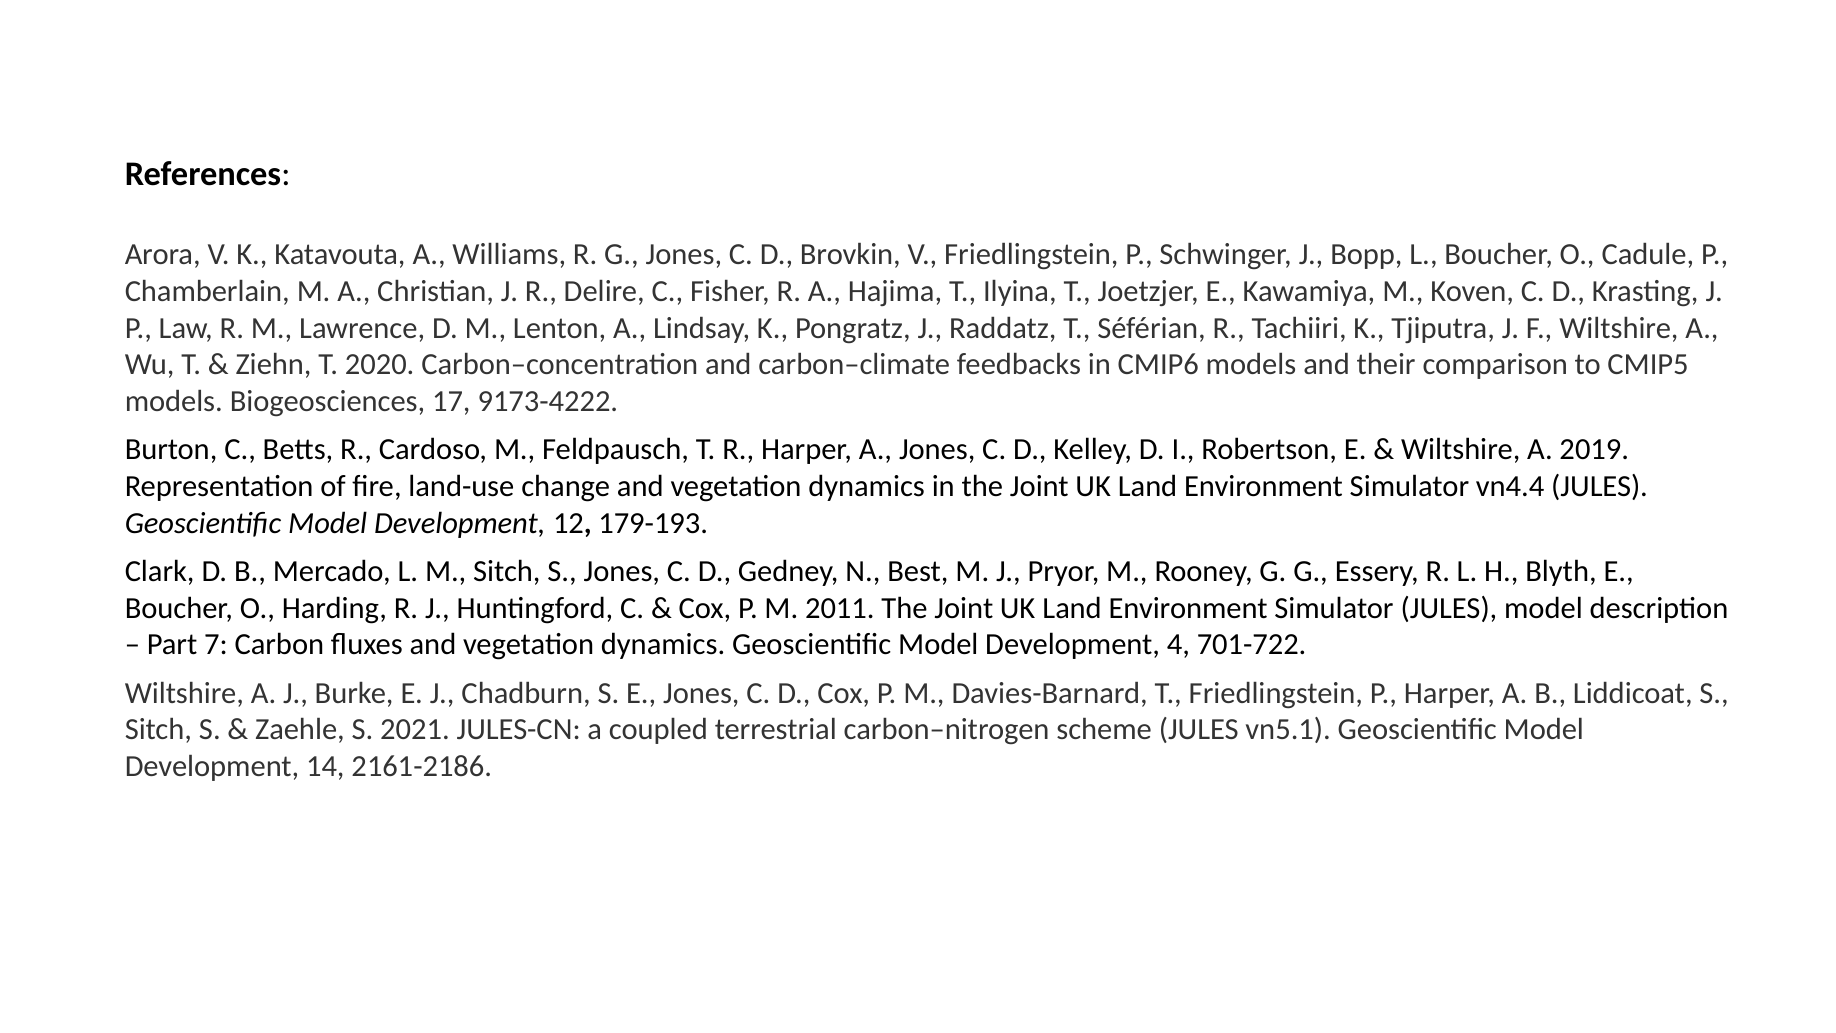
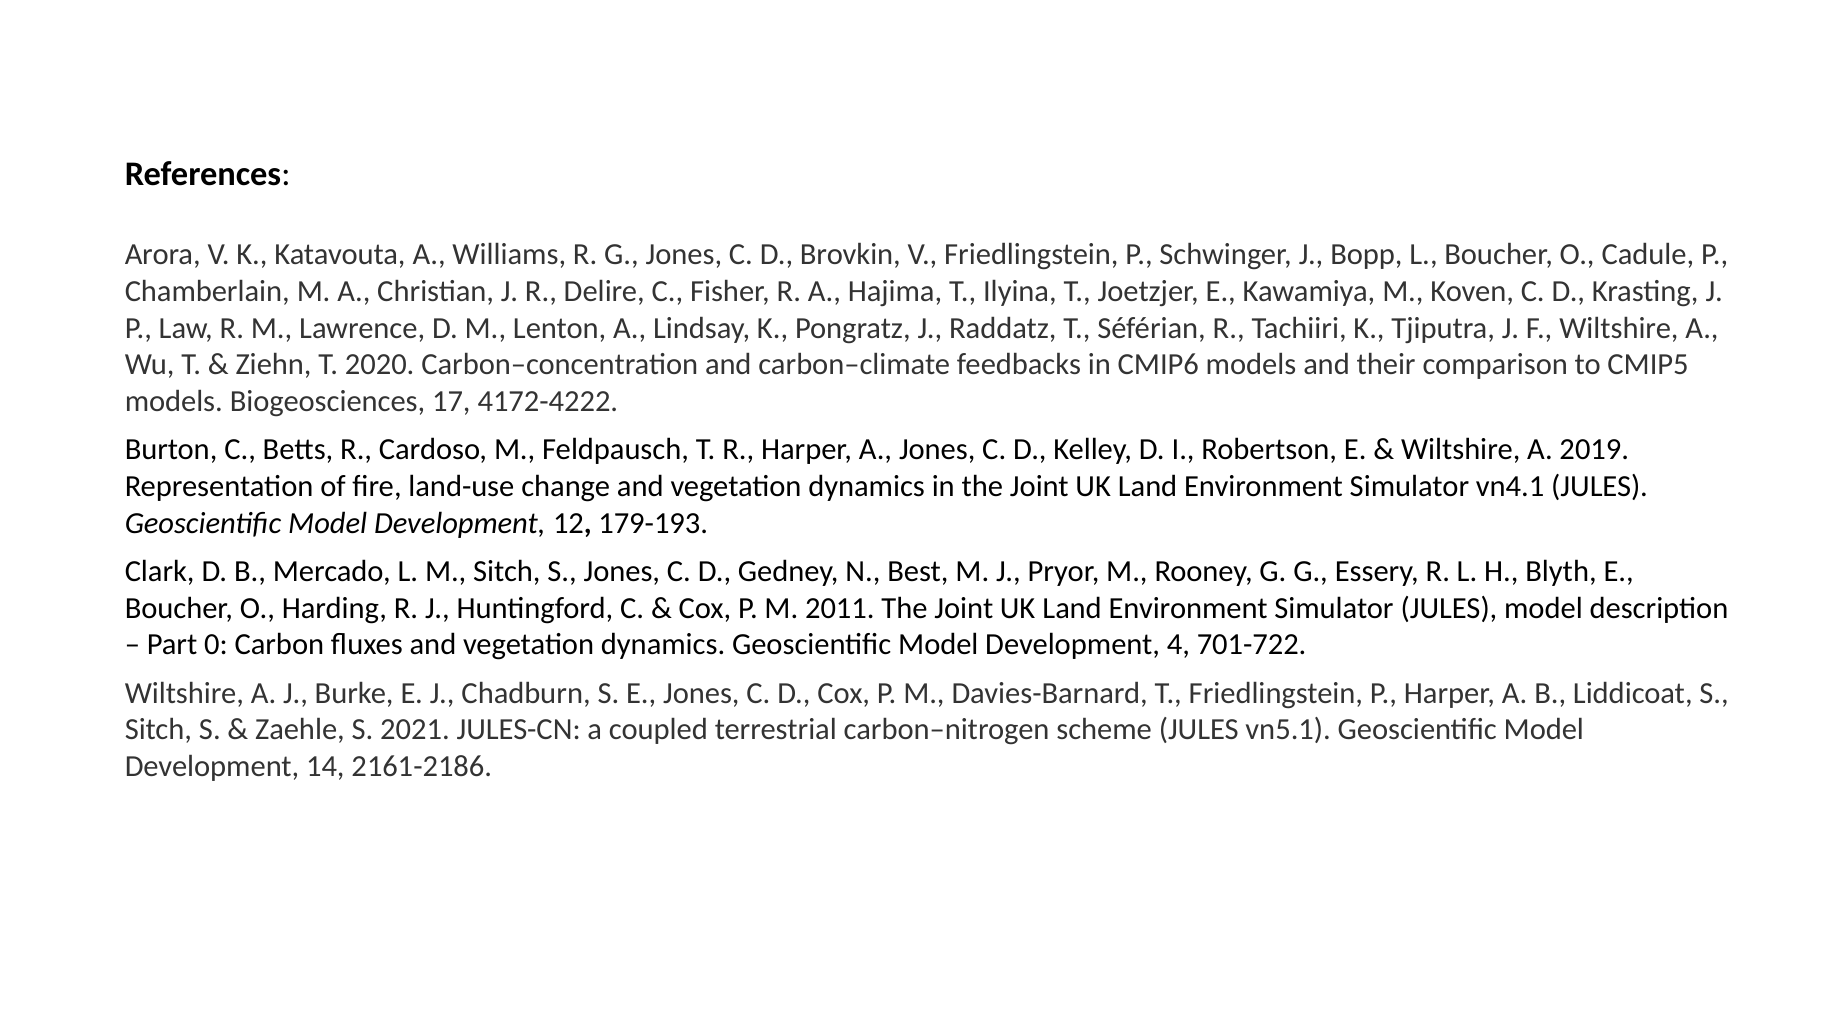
9173-4222: 9173-4222 -> 4172-4222 (548, 401)
vn4.4: vn4.4 -> vn4.1 (1510, 486)
7: 7 -> 0 (216, 645)
